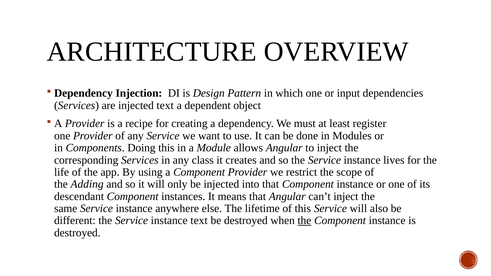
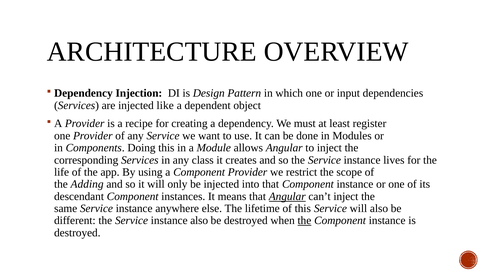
injected text: text -> like (165, 105)
Angular underline: none -> present (287, 196)
instance text: text -> also (199, 221)
